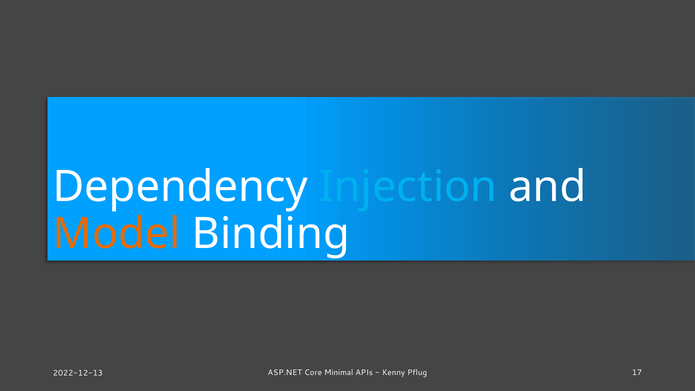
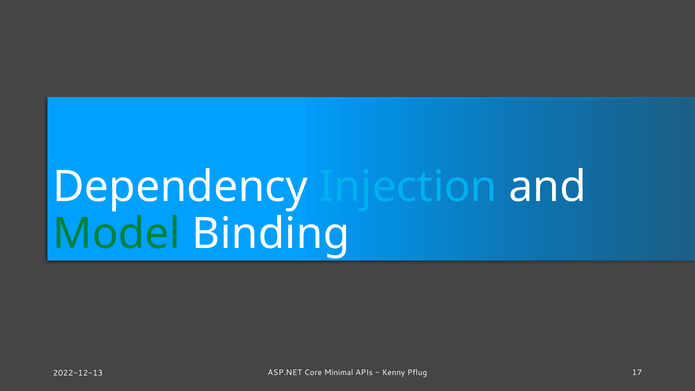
Model colour: orange -> green (117, 234)
